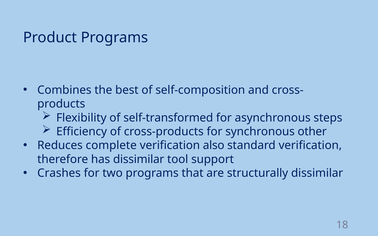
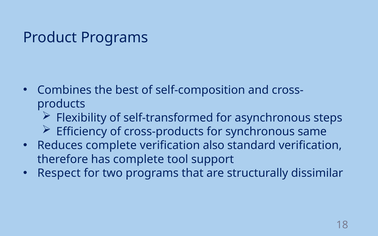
other: other -> same (312, 132)
has dissimilar: dissimilar -> complete (139, 159)
Crashes: Crashes -> Respect (59, 173)
